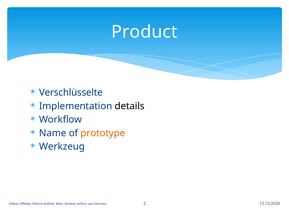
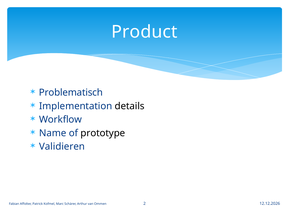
Verschlüsselte: Verschlüsselte -> Problematisch (71, 92)
prototype colour: orange -> black (103, 133)
Werkzeug: Werkzeug -> Validieren (62, 146)
